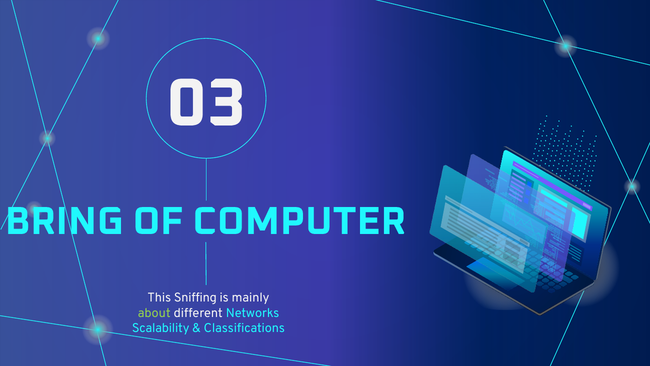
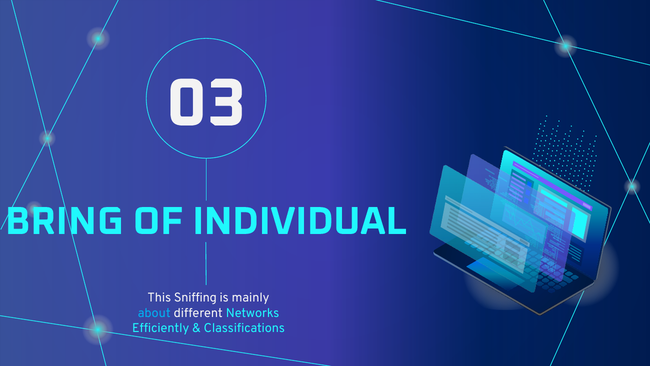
COMPUTER: COMPUTER -> INDIVIDUAL (300, 221)
about colour: light green -> light blue (154, 313)
Scalability: Scalability -> Efficiently (161, 328)
